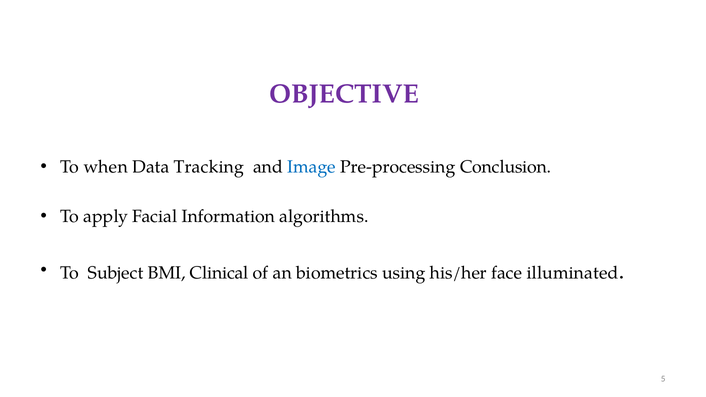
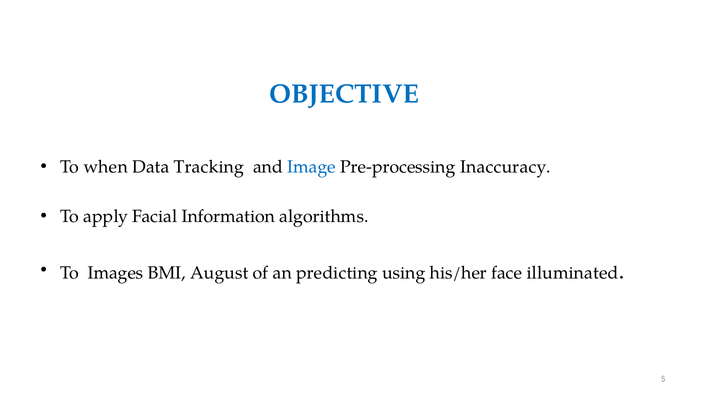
OBJECTIVE colour: purple -> blue (344, 94)
Conclusion: Conclusion -> Inaccuracy (505, 167)
Subject: Subject -> Images (116, 273)
Clinical: Clinical -> August (219, 273)
biometrics: biometrics -> predicting (337, 273)
